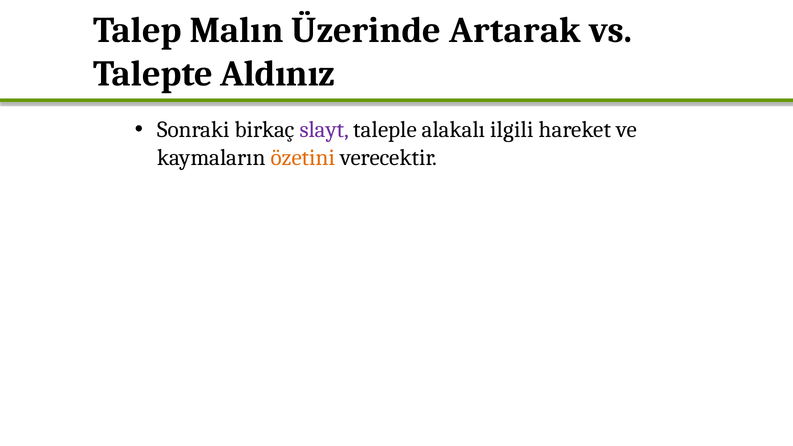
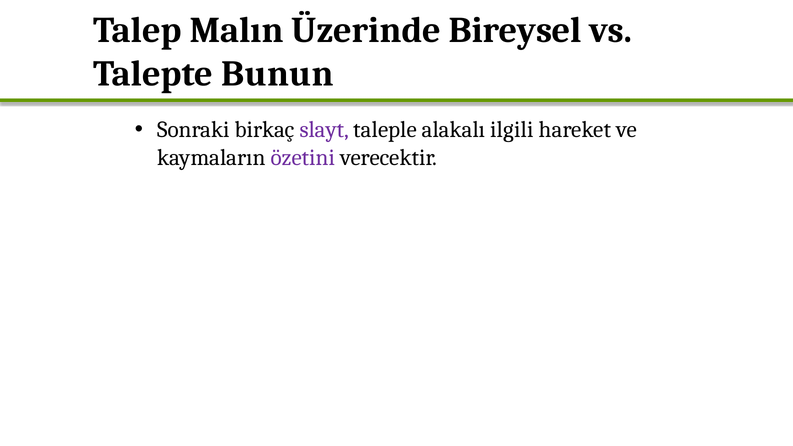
Artarak: Artarak -> Bireysel (515, 30)
Aldınız: Aldınız -> Bunun (277, 74)
özetini colour: orange -> purple (303, 158)
